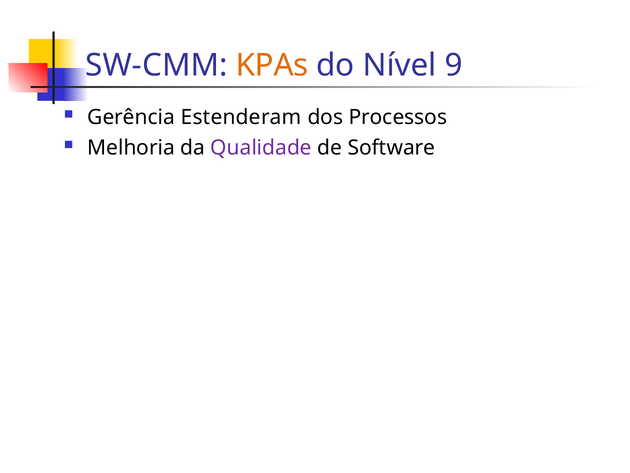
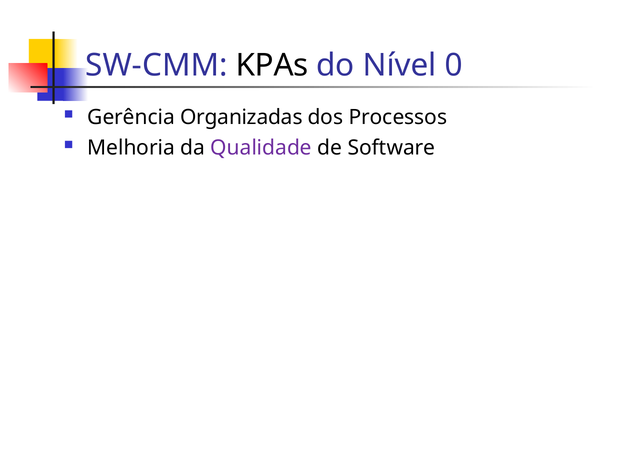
KPAs colour: orange -> black (272, 65)
9: 9 -> 0 (454, 65)
Estenderam: Estenderam -> Organizadas (241, 117)
